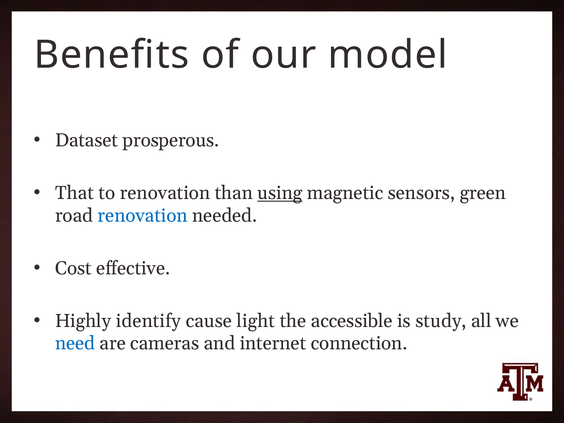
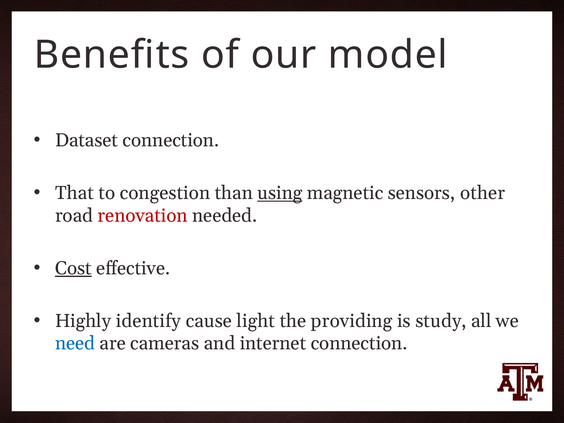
Dataset prosperous: prosperous -> connection (171, 140)
to renovation: renovation -> congestion (165, 193)
green: green -> other (483, 193)
renovation colour: blue -> red (143, 216)
Cost underline: none -> present (73, 268)
accessible: accessible -> providing (352, 321)
